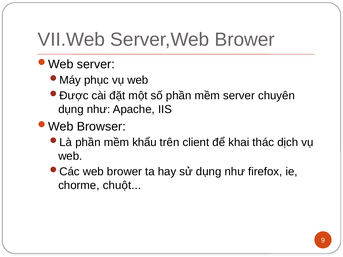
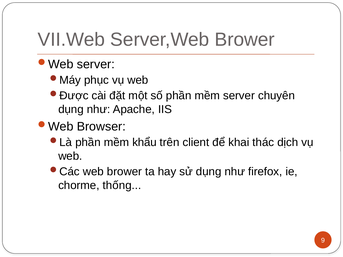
chuột: chuột -> thống (122, 186)
